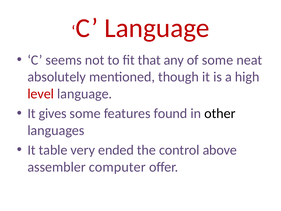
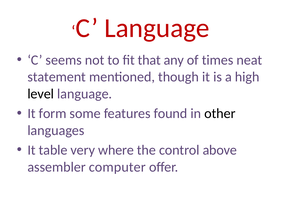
of some: some -> times (218, 60)
absolutely: absolutely -> statement (57, 77)
level colour: red -> black (41, 94)
gives: gives -> form (53, 113)
ended: ended -> where (116, 150)
